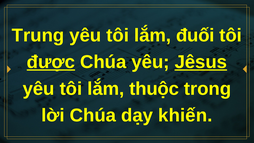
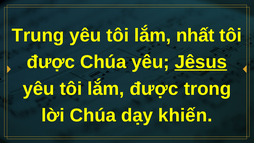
đuối: đuối -> nhất (195, 35)
được underline: present -> none (51, 62)
lắm thuộc: thuộc -> được (154, 89)
